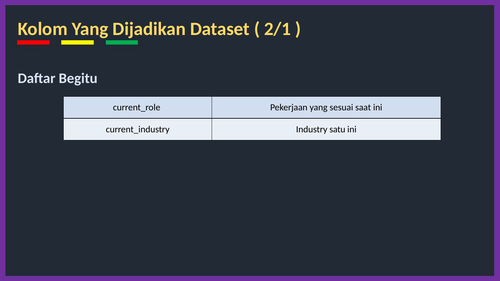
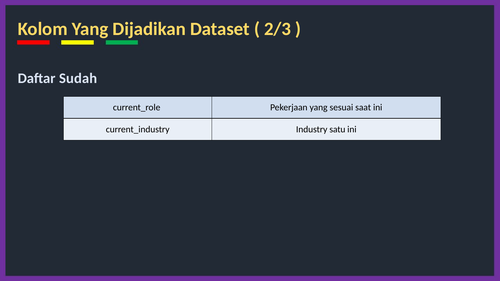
2/1: 2/1 -> 2/3 (278, 29)
Begitu: Begitu -> Sudah (78, 78)
